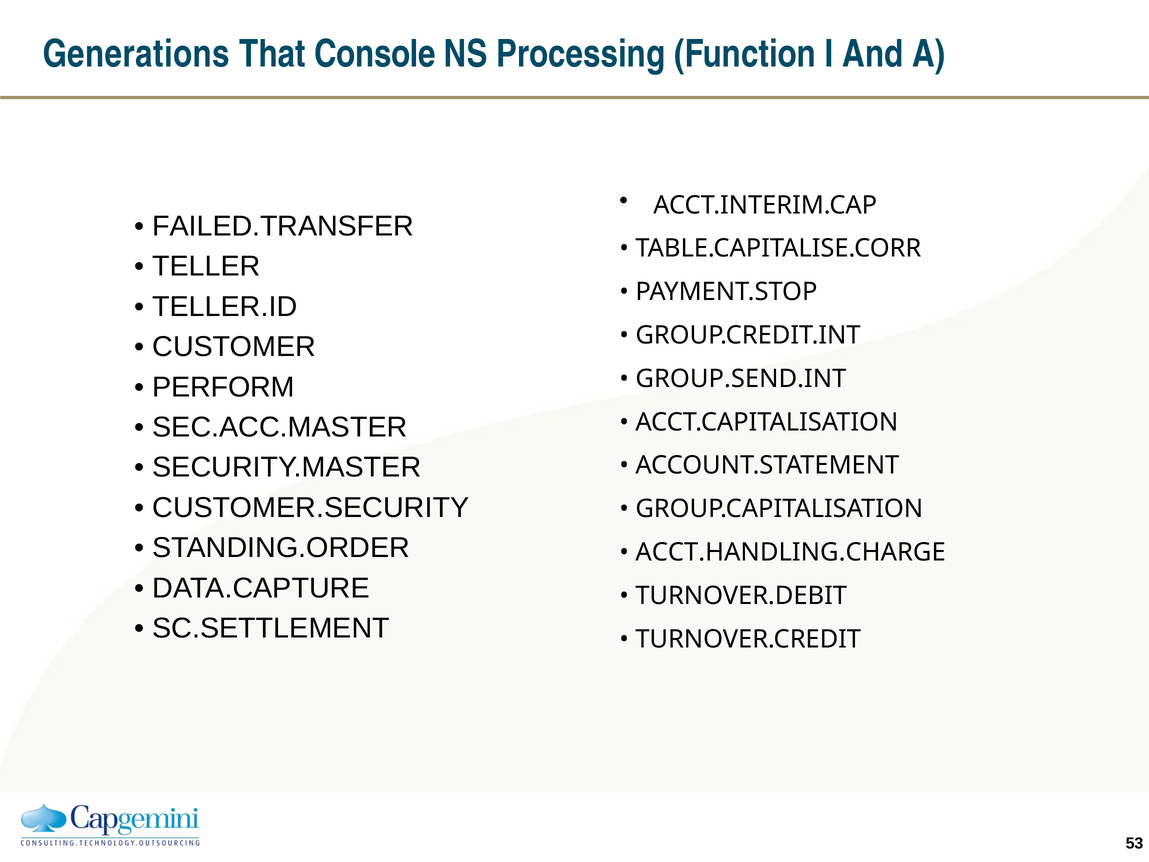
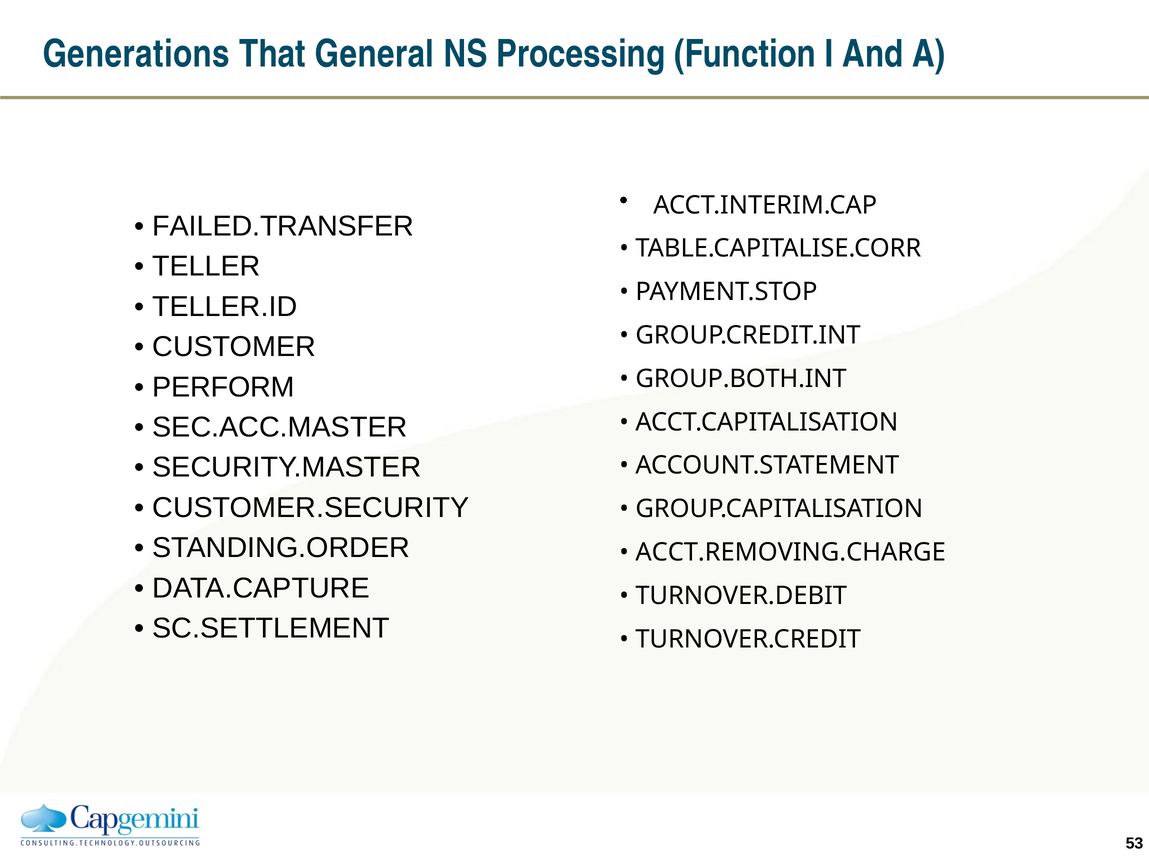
Console: Console -> General (375, 54)
GROUP.SEND.INT: GROUP.SEND.INT -> GROUP.BOTH.INT (741, 379)
ACCT.HANDLING.CHARGE: ACCT.HANDLING.CHARGE -> ACCT.REMOVING.CHARGE (791, 552)
